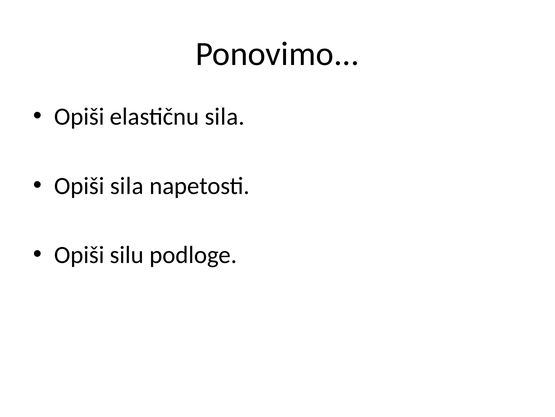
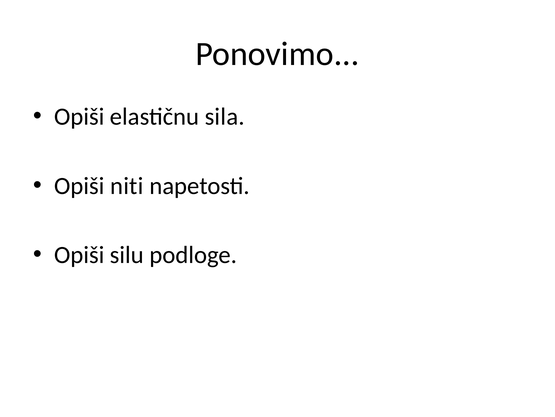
Opiši sila: sila -> niti (127, 186)
